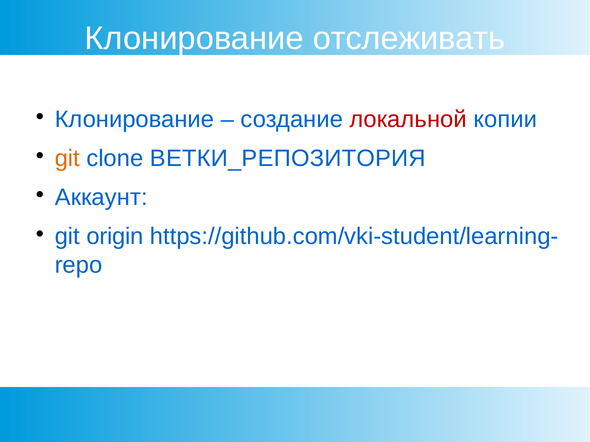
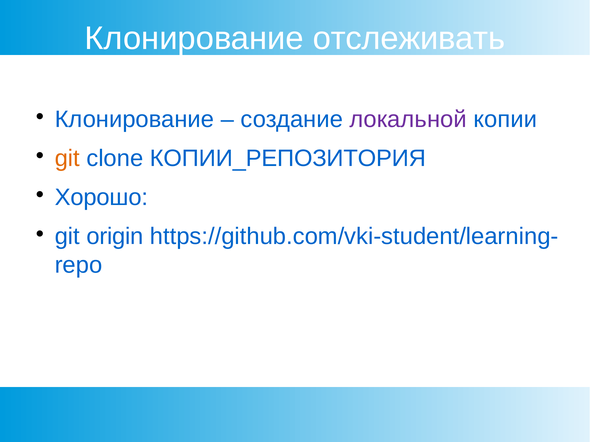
локальной colour: red -> purple (408, 119)
ВЕТКИ_РЕПОЗИТОРИЯ: ВЕТКИ_РЕПОЗИТОРИЯ -> КОПИИ_РЕПОЗИТОРИЯ (288, 159)
Аккаунт: Аккаунт -> Хорошо (101, 198)
